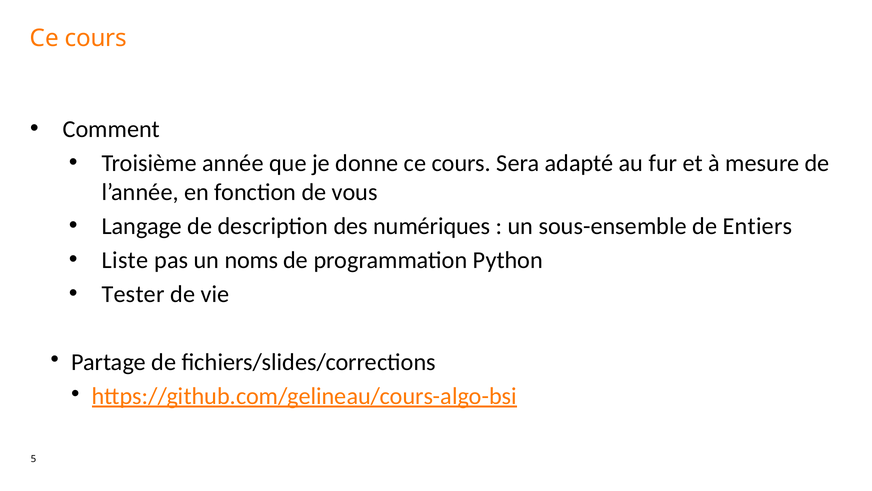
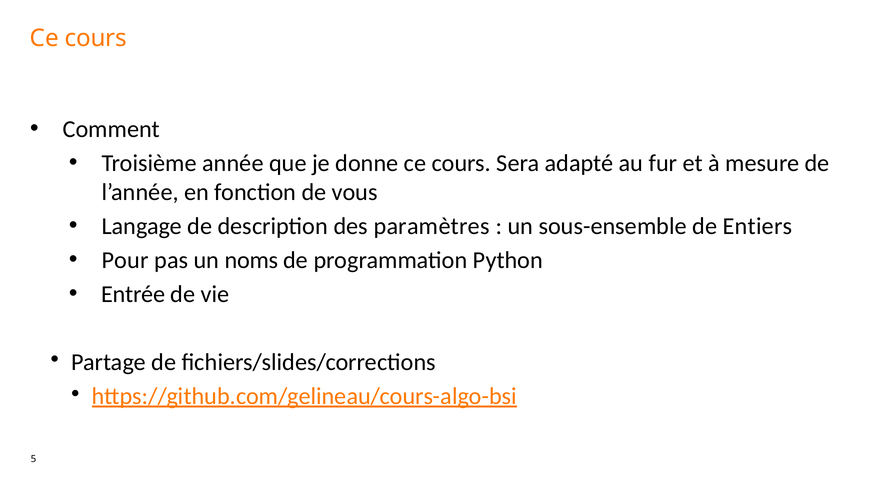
numériques: numériques -> paramètres (432, 226)
Liste: Liste -> Pour (125, 260)
Tester: Tester -> Entrée (133, 294)
